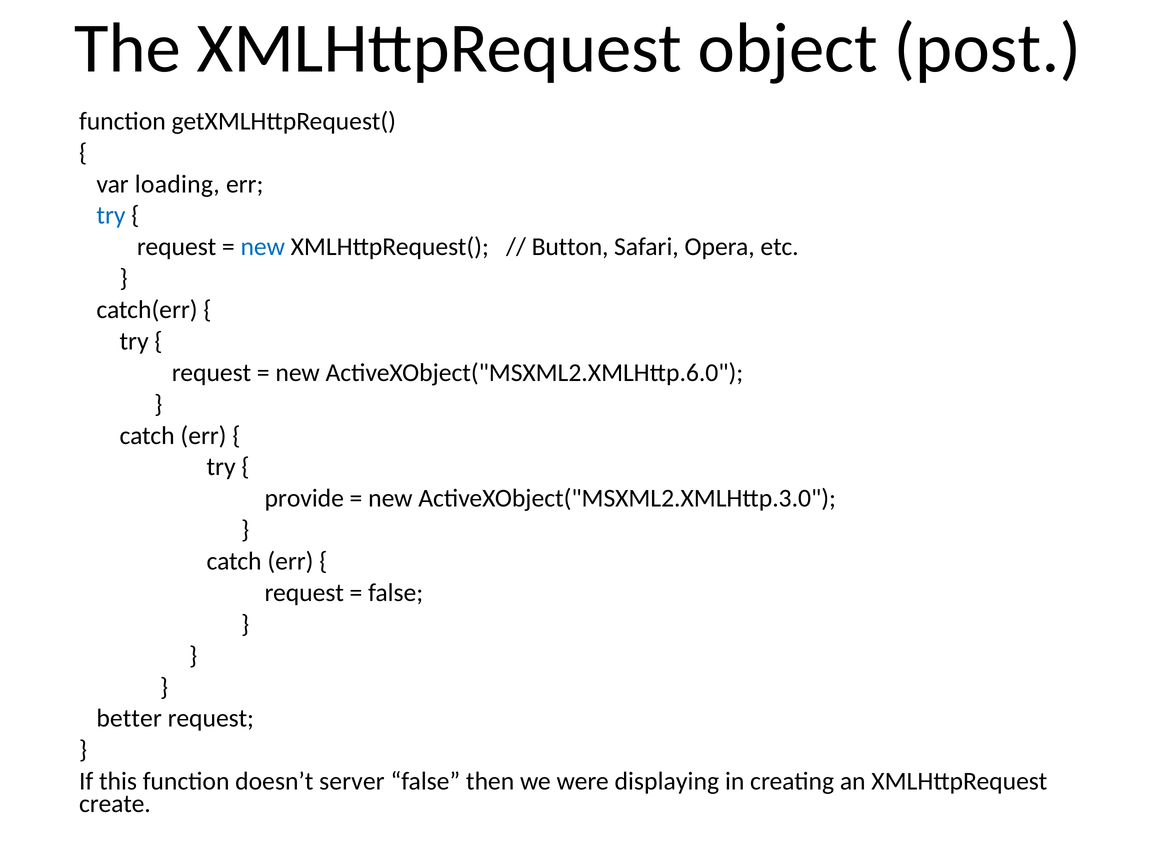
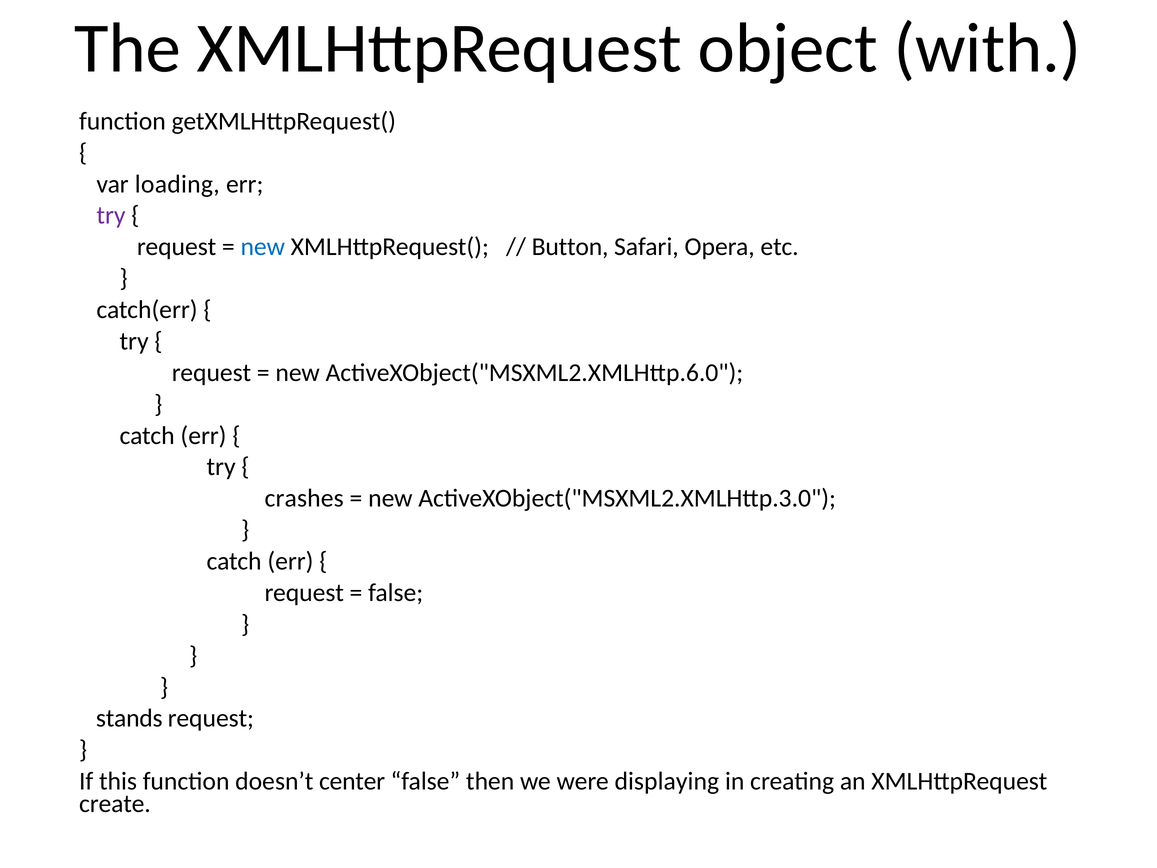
post: post -> with (987, 48)
try colour: blue -> purple (111, 215)
provide: provide -> crashes (304, 498)
better: better -> stands (129, 718)
server: server -> center (352, 781)
